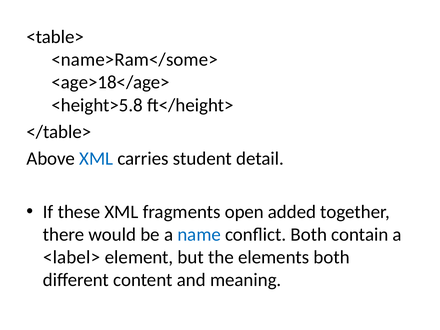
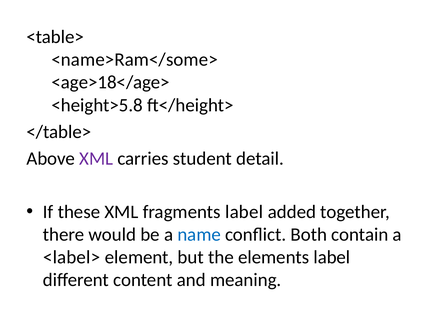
XML colour: blue -> purple (96, 158)
fragments open: open -> label (244, 212)
elements both: both -> label (332, 257)
